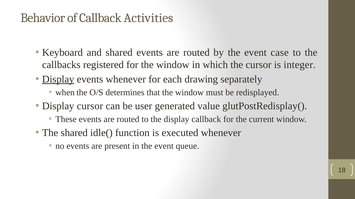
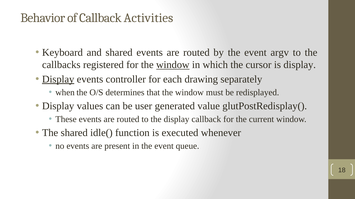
case: case -> argv (280, 53)
window underline: none -> present (173, 65)
is integer: integer -> display (300, 65)
events whenever: whenever -> controller (126, 79)
Display cursor: cursor -> values (90, 106)
